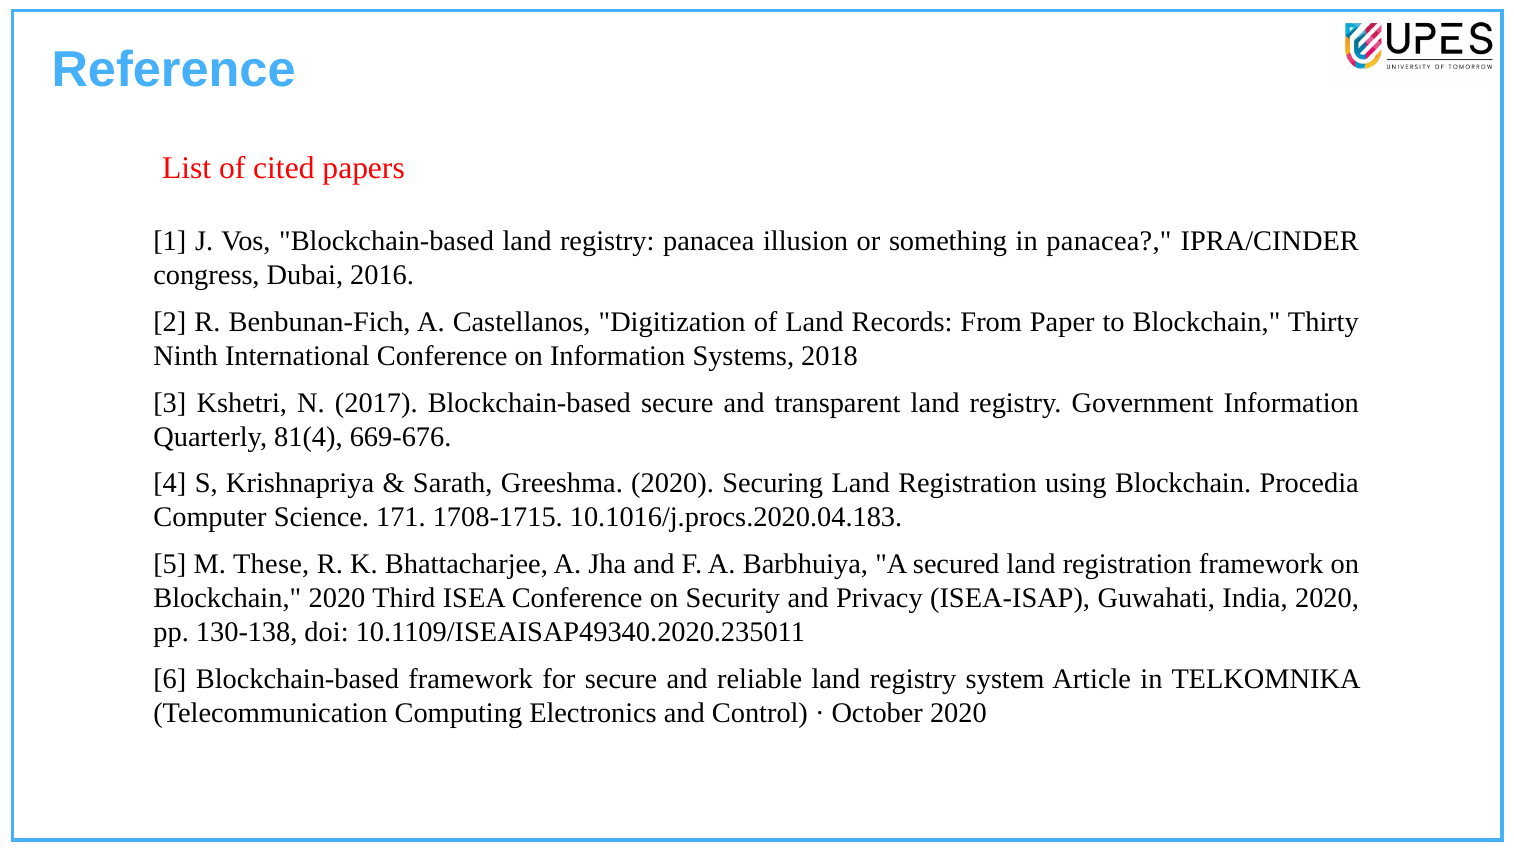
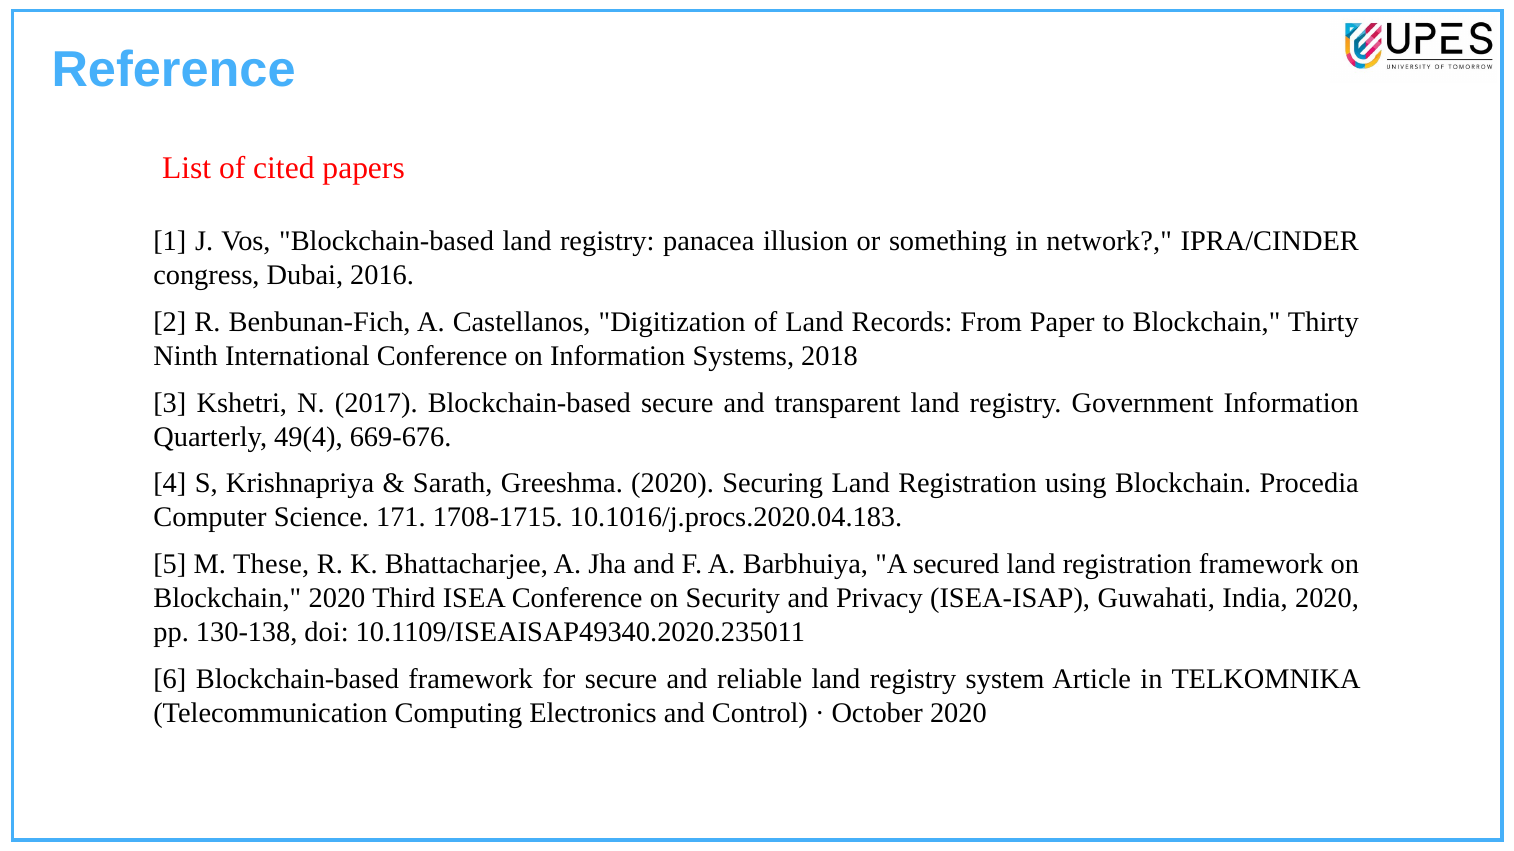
in panacea: panacea -> network (1109, 242)
81(4: 81(4 -> 49(4 (308, 437)
